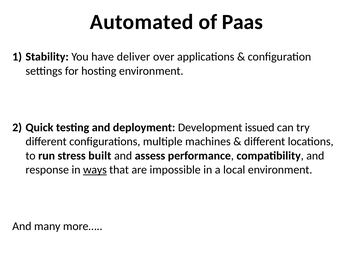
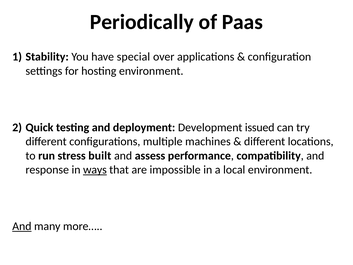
Automated: Automated -> Periodically (142, 22)
deliver: deliver -> special (133, 57)
And underline: none -> present (22, 226)
